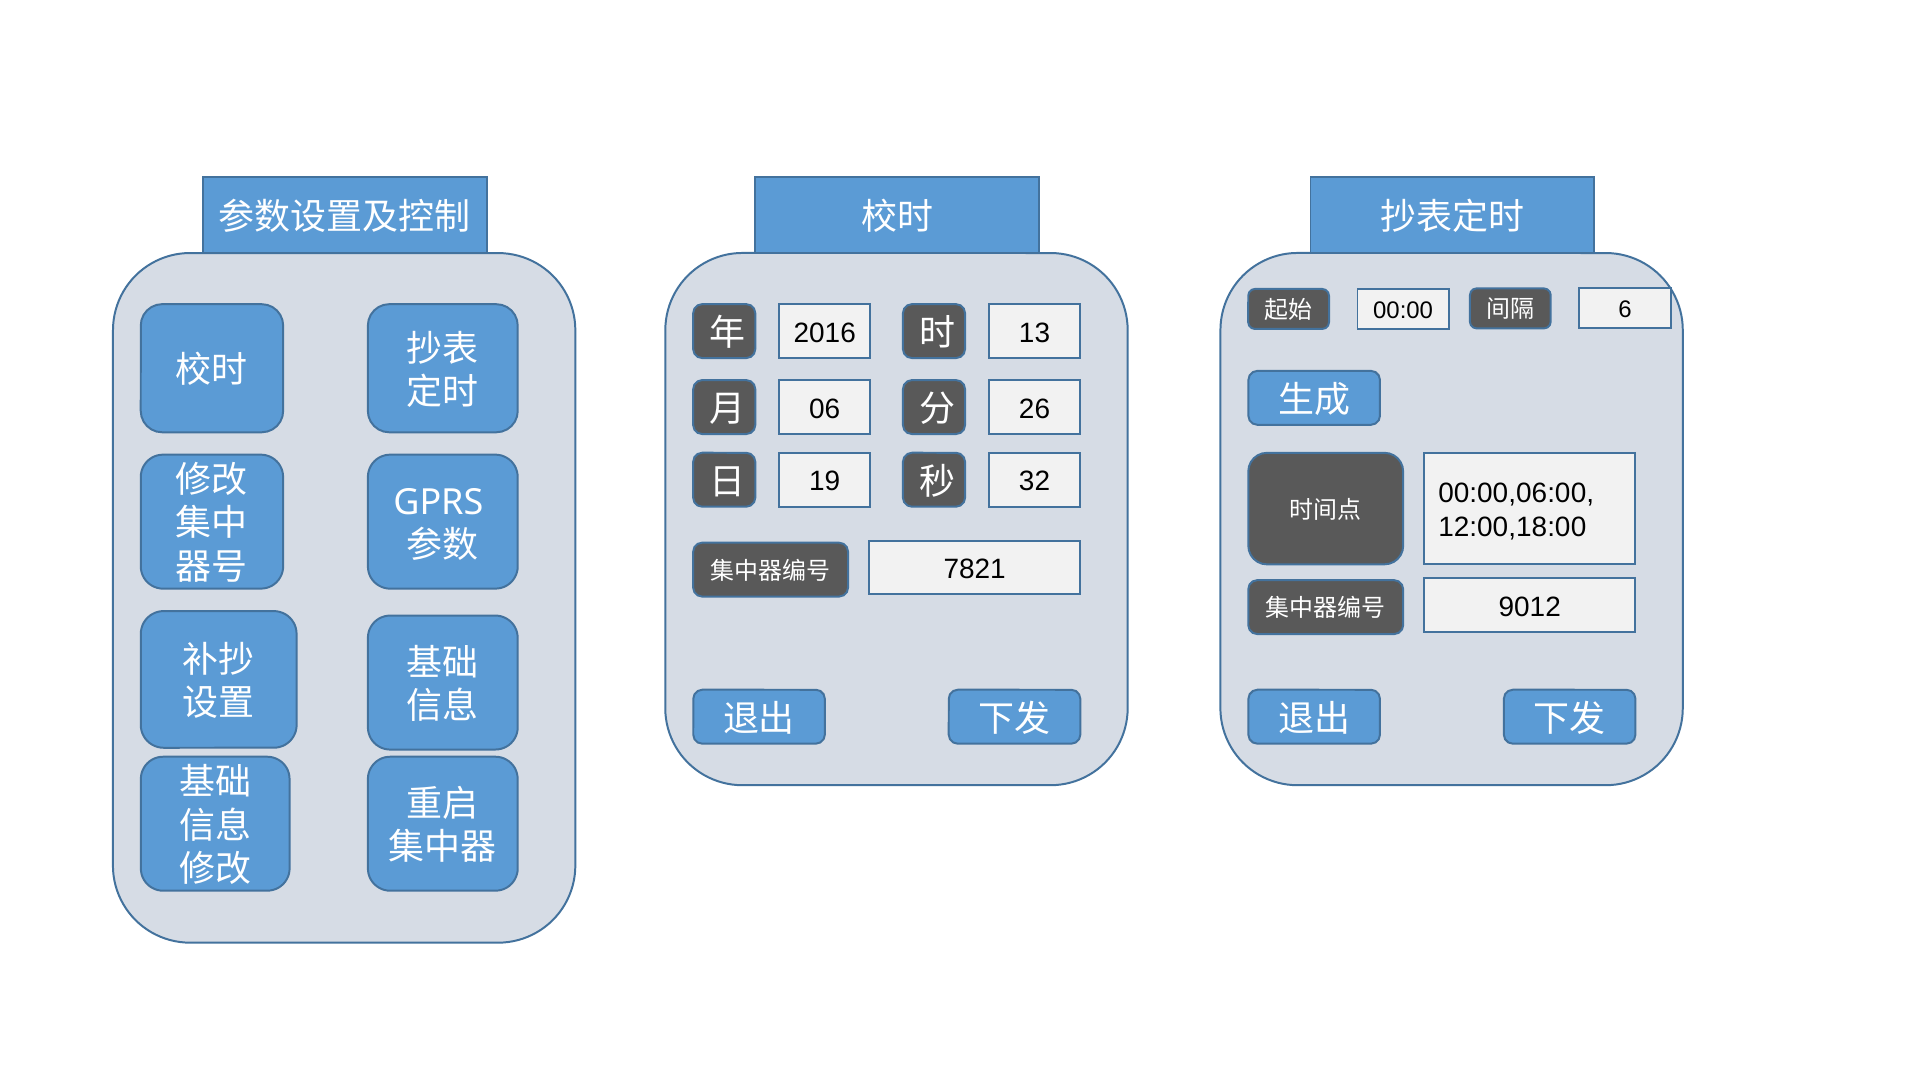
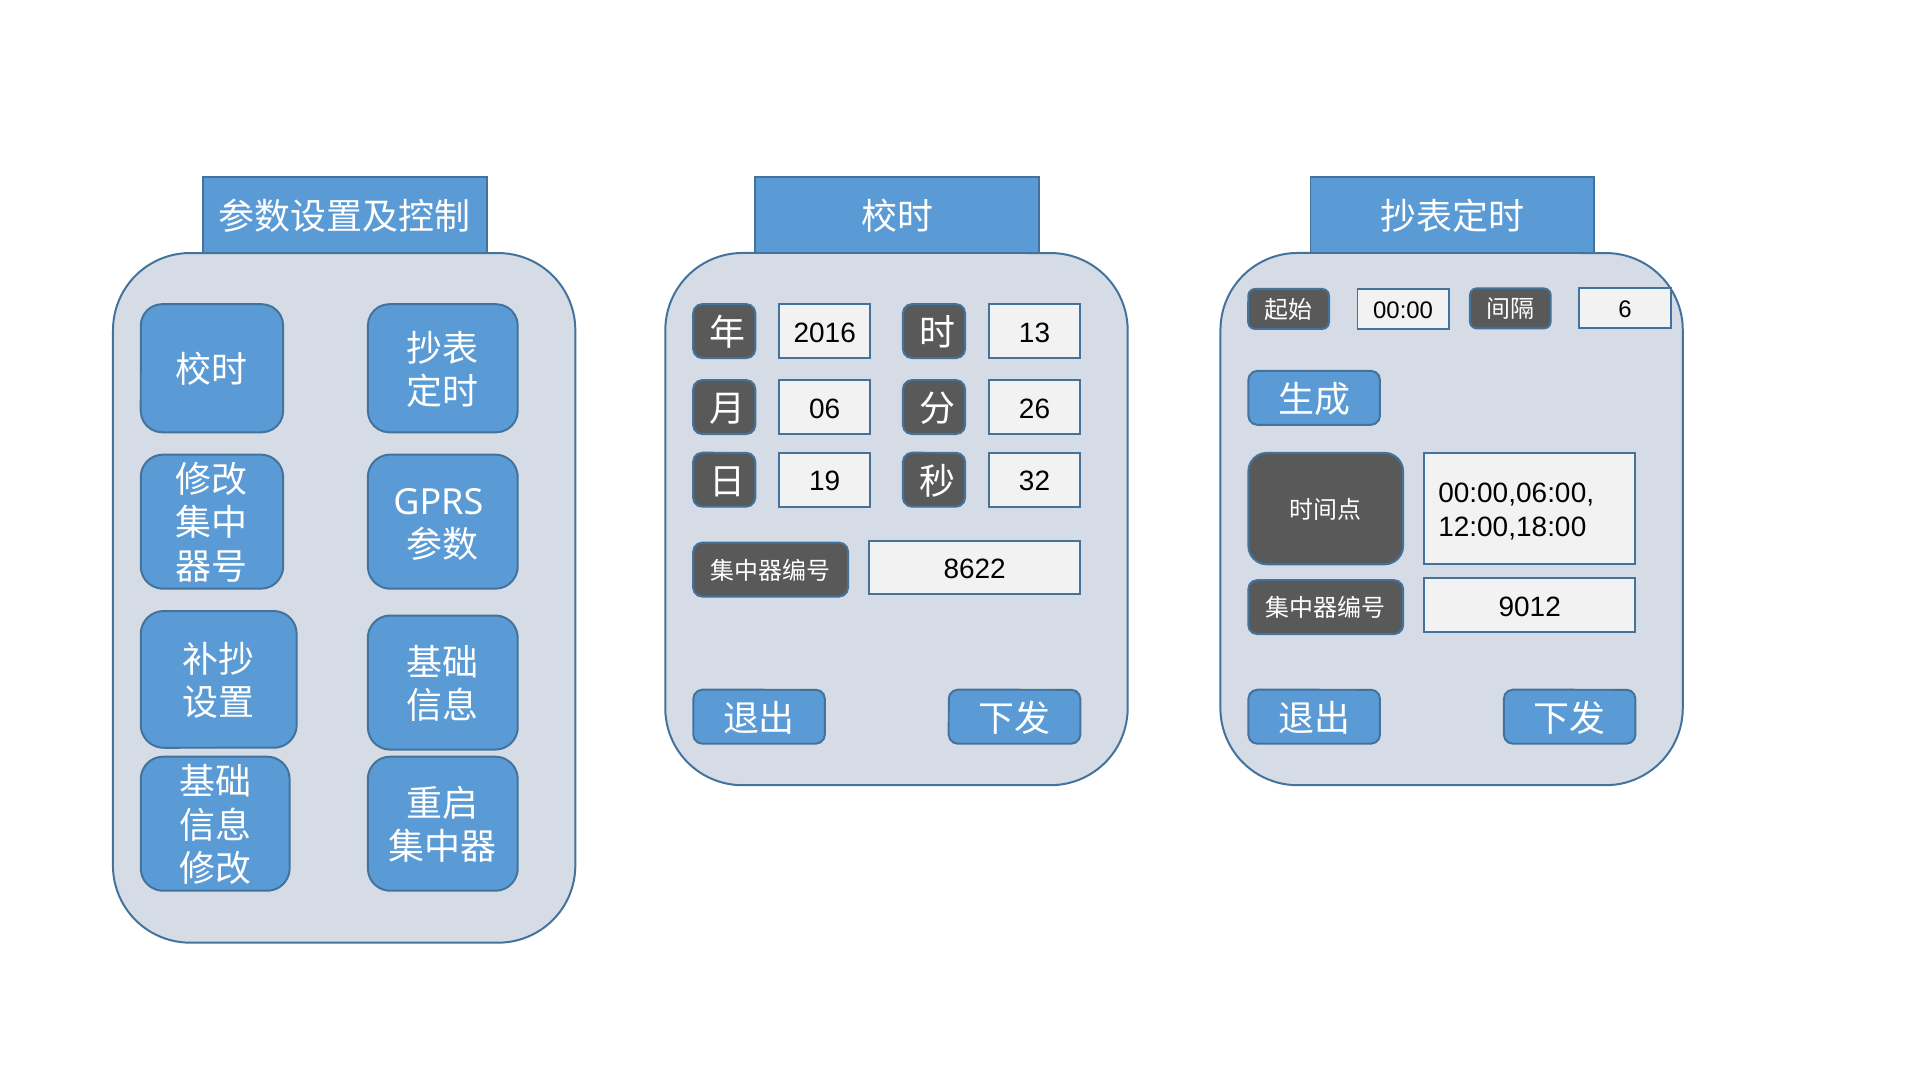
7821: 7821 -> 8622 (975, 569)
